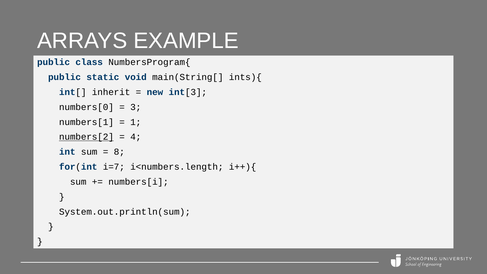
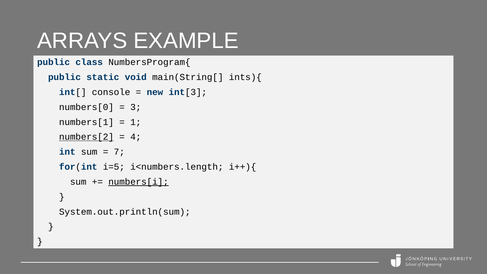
inherit: inherit -> console (111, 92)
8: 8 -> 7 (119, 152)
i=7: i=7 -> i=5 (114, 167)
numbers[i underline: none -> present (138, 182)
